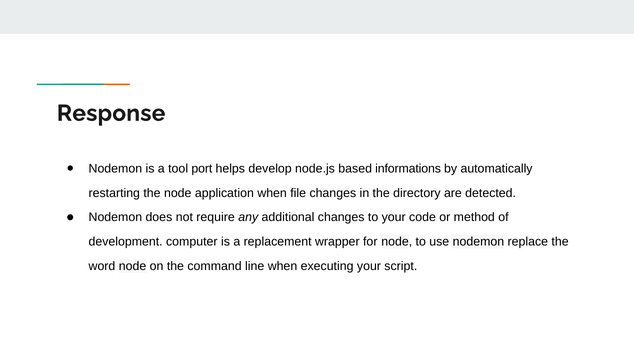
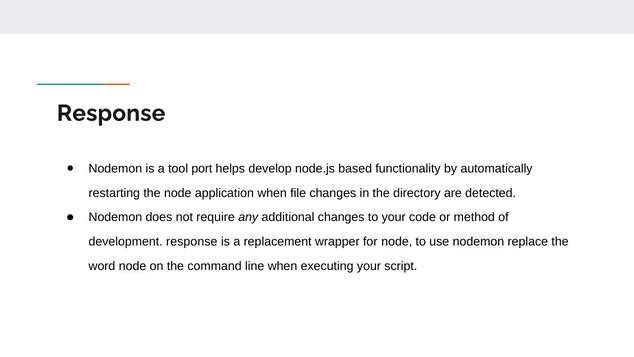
informations: informations -> functionality (408, 168)
development computer: computer -> response (192, 242)
